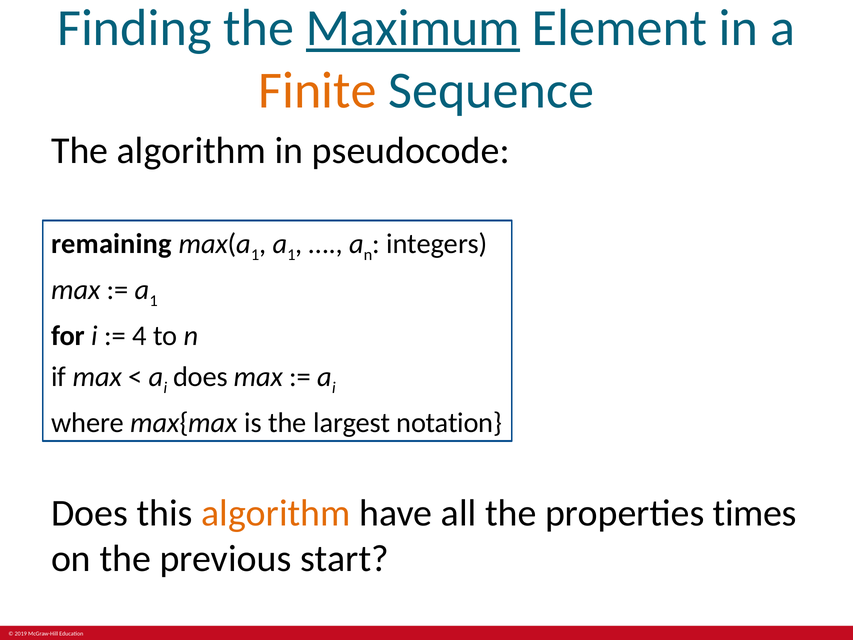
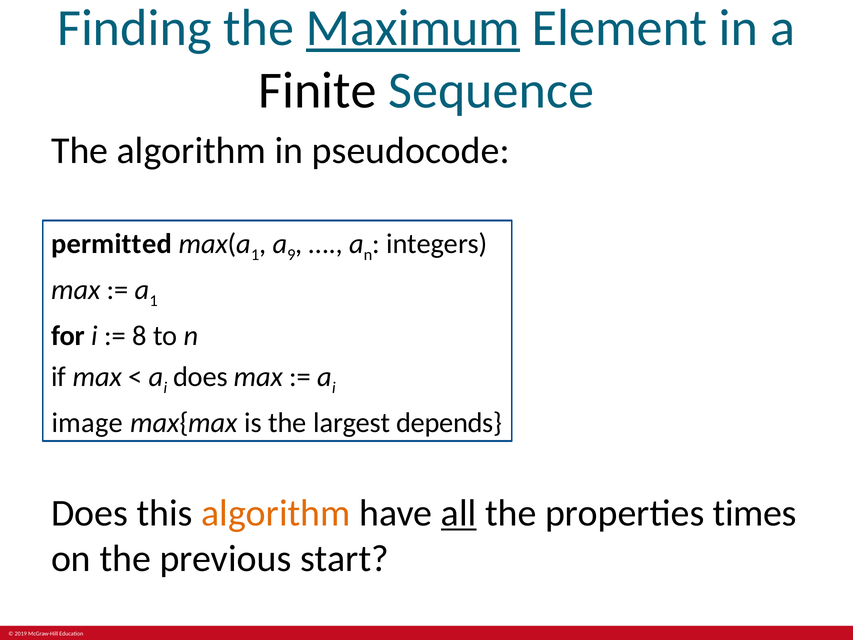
Finite colour: orange -> black (317, 90)
remaining: remaining -> permitted (111, 244)
1: 1 -> 9 (291, 255)
4: 4 -> 8 (139, 336)
where: where -> image (87, 423)
notation: notation -> depends (449, 423)
all underline: none -> present (459, 513)
